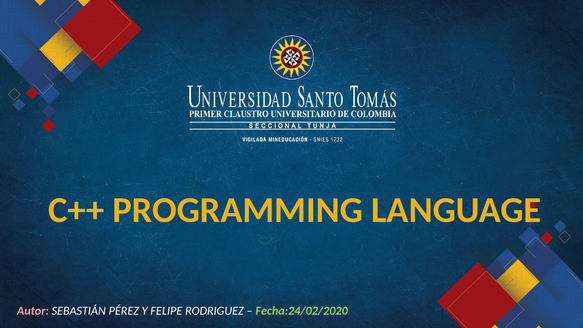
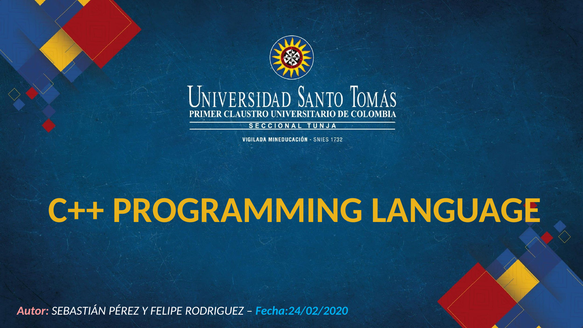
Fecha:24/02/2020 colour: light green -> light blue (302, 311)
